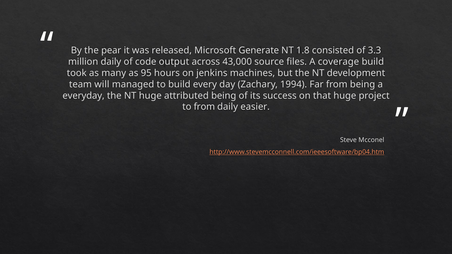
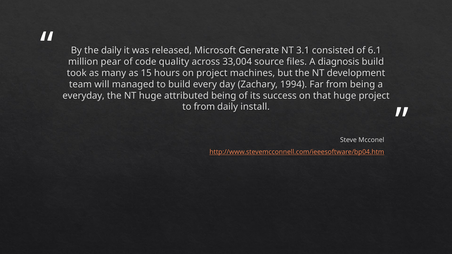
the pear: pear -> daily (111, 50)
1.8: 1.8 -> 3.1 (303, 50)
3.3: 3.3 -> 6.1 (375, 50)
million daily: daily -> pear (111, 62)
output: output -> quality (174, 62)
43,000: 43,000 -> 33,004 (237, 62)
coverage: coverage -> diagnosis (339, 62)
95: 95 -> 15 (146, 73)
on jenkins: jenkins -> project (212, 73)
easier: easier -> install (255, 107)
